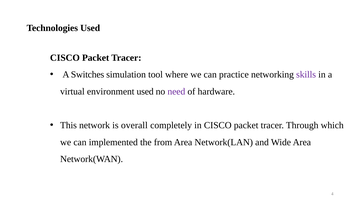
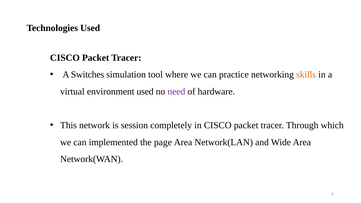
skills colour: purple -> orange (306, 75)
overall: overall -> session (134, 125)
from: from -> page (163, 142)
